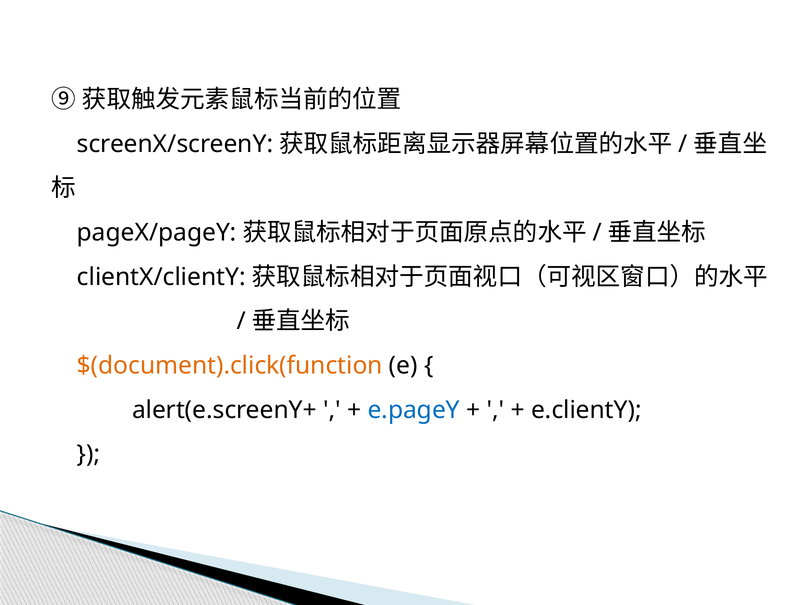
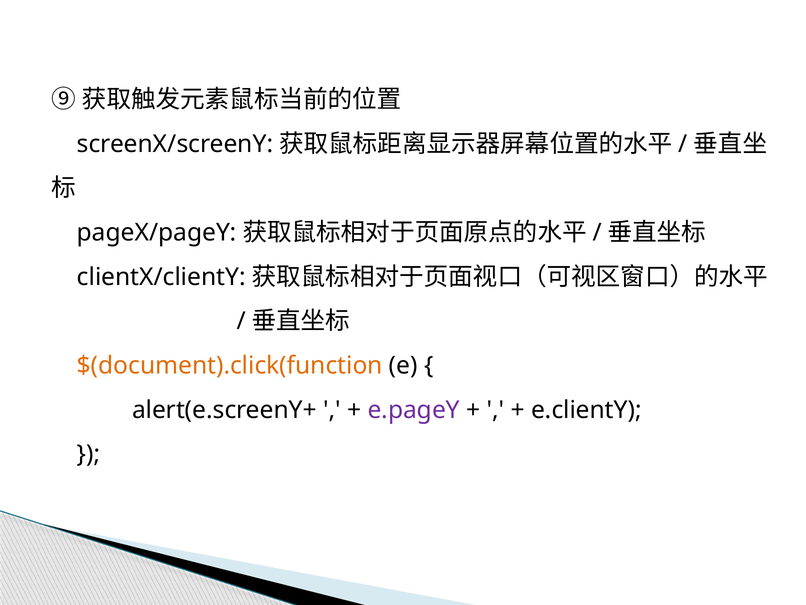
e.pageY colour: blue -> purple (414, 410)
